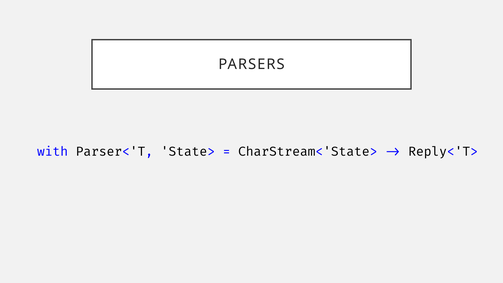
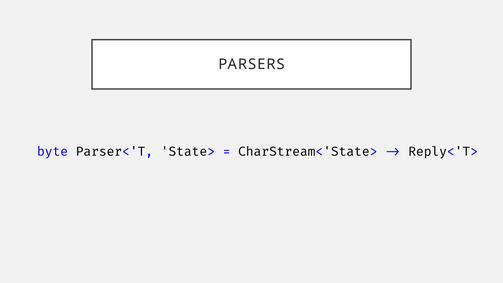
with: with -> byte (53, 152)
